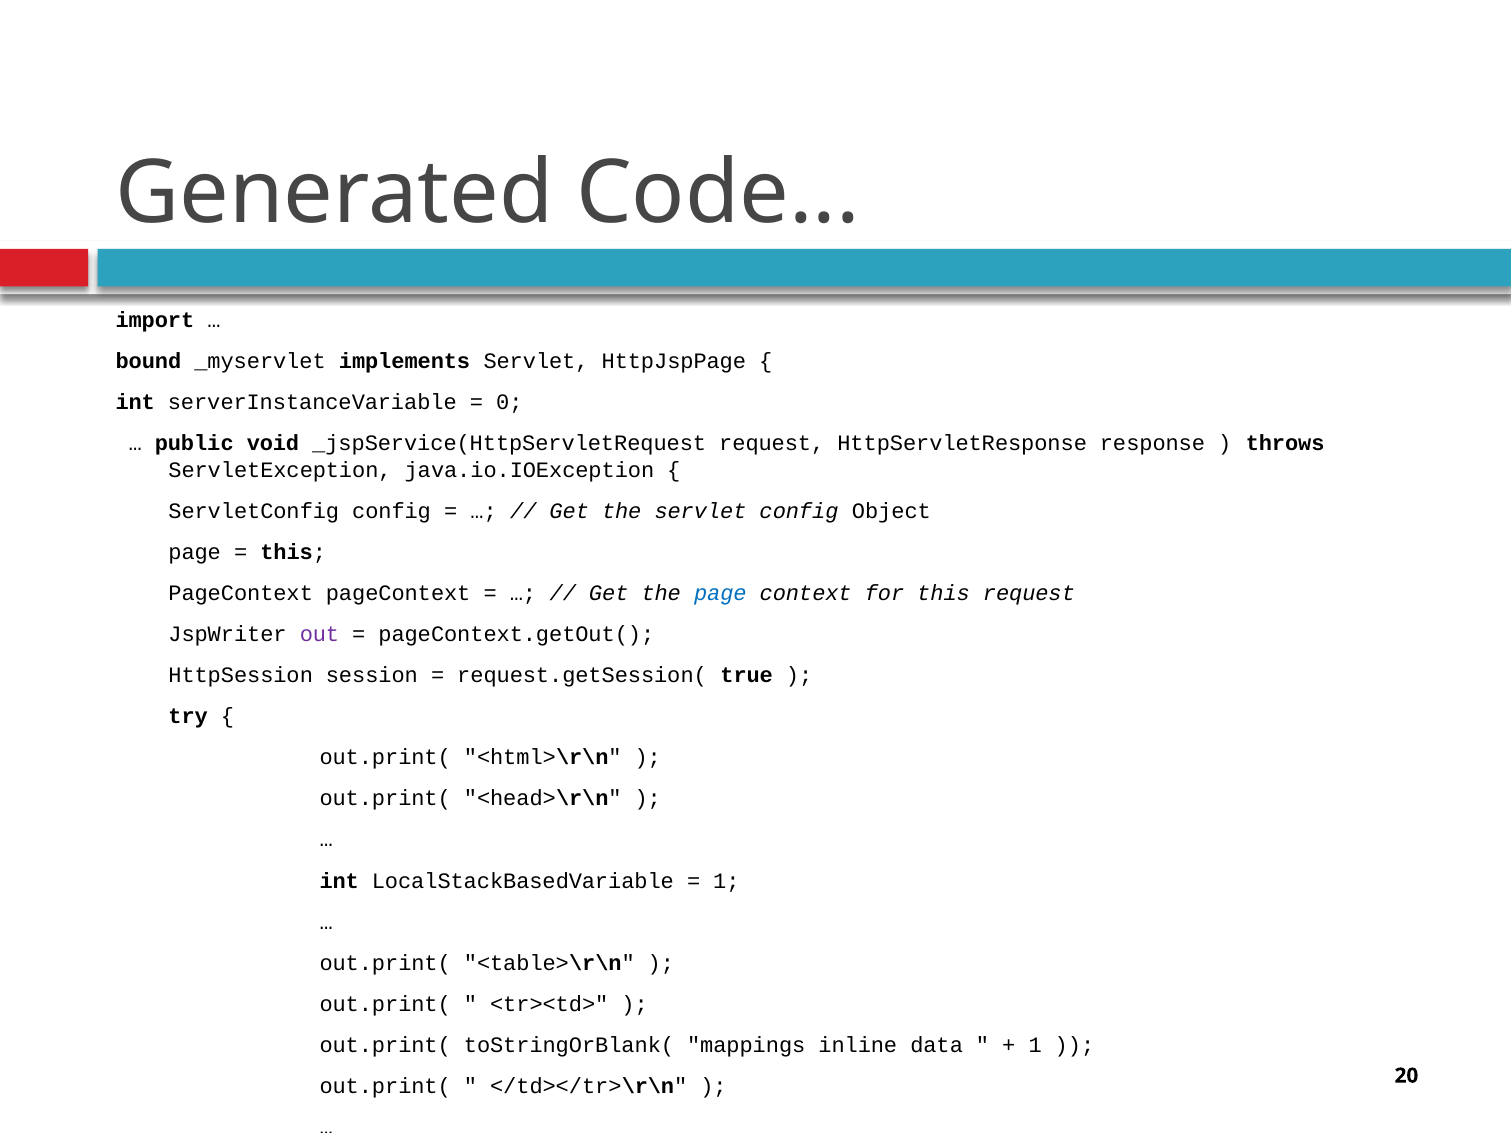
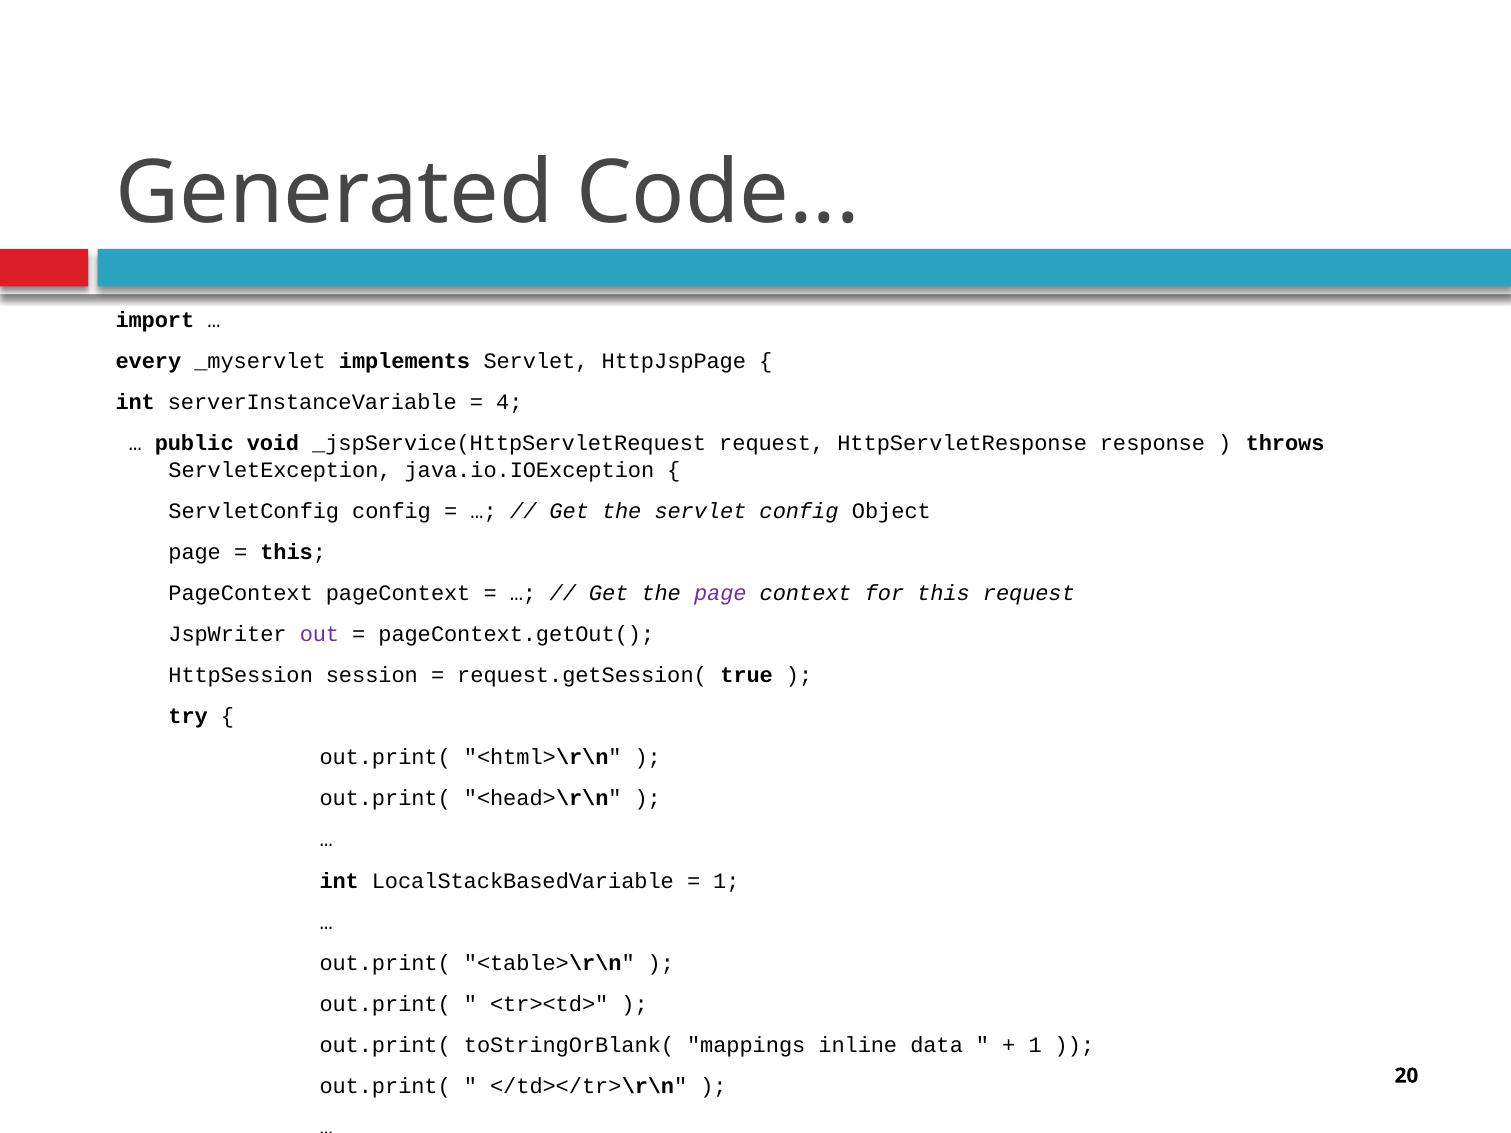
bound: bound -> every (148, 361)
0: 0 -> 4 (509, 402)
page colour: blue -> purple (720, 593)
